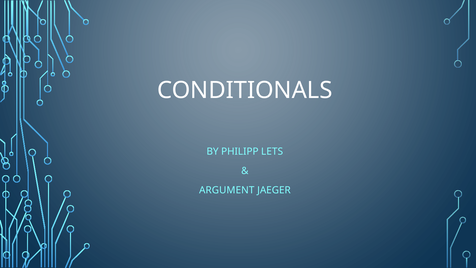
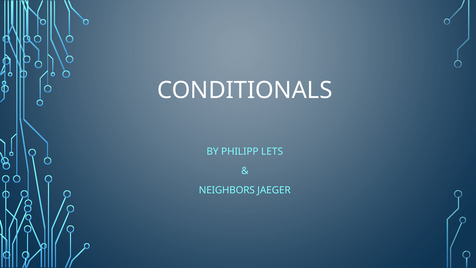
ARGUMENT: ARGUMENT -> NEIGHBORS (227, 190)
